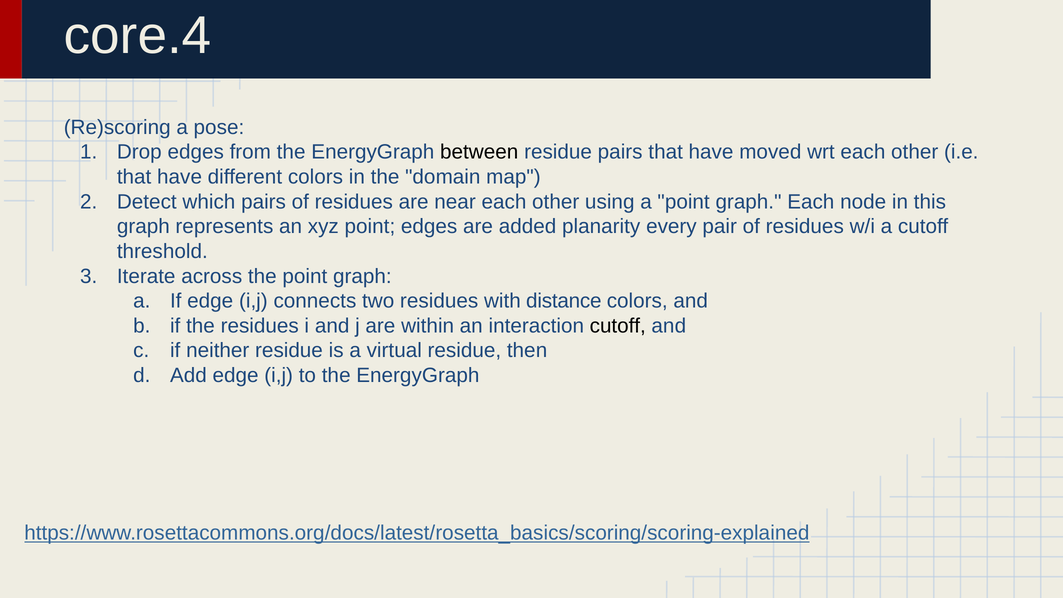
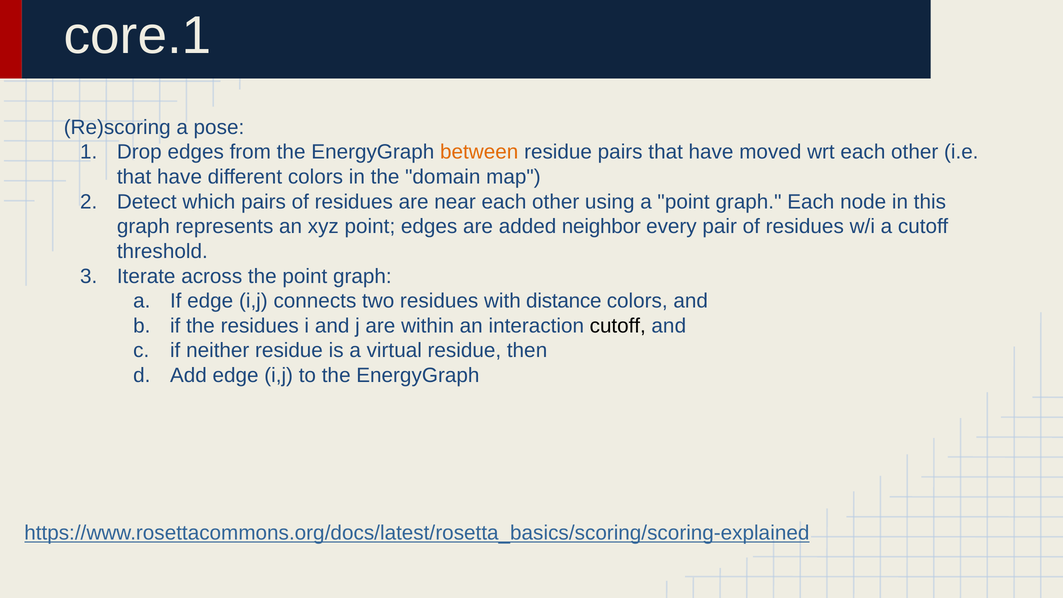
core.4: core.4 -> core.1 (138, 36)
between colour: black -> orange (479, 152)
planarity: planarity -> neighbor (601, 227)
